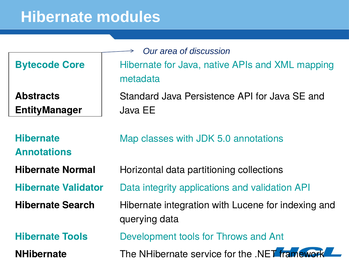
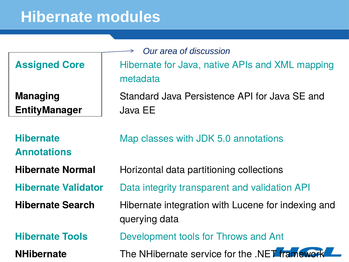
Bytecode: Bytecode -> Assigned (37, 65)
Abstracts: Abstracts -> Managing (38, 96)
integrity applications: applications -> transparent (204, 187)
